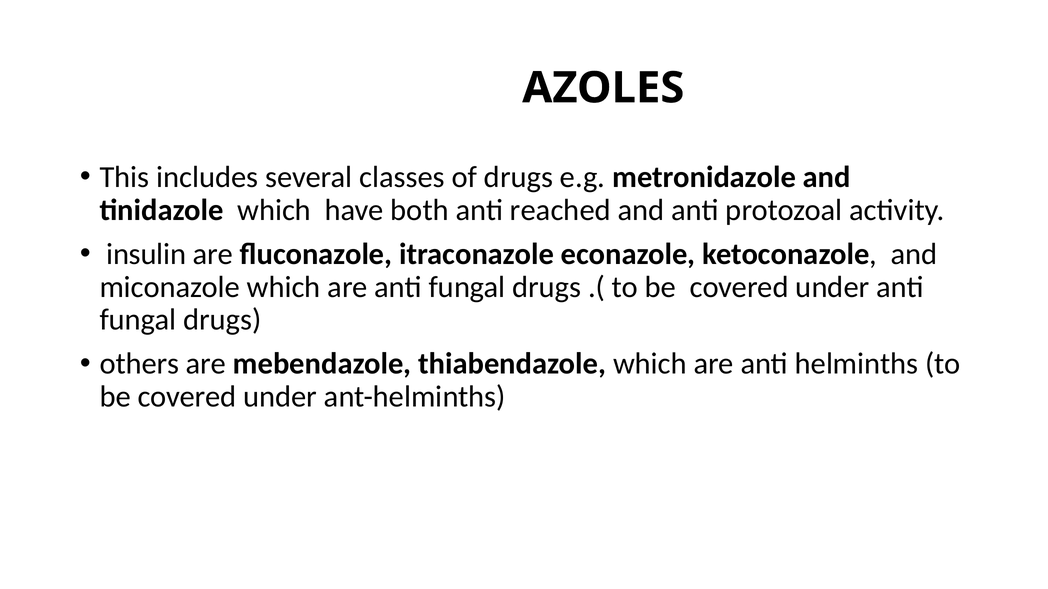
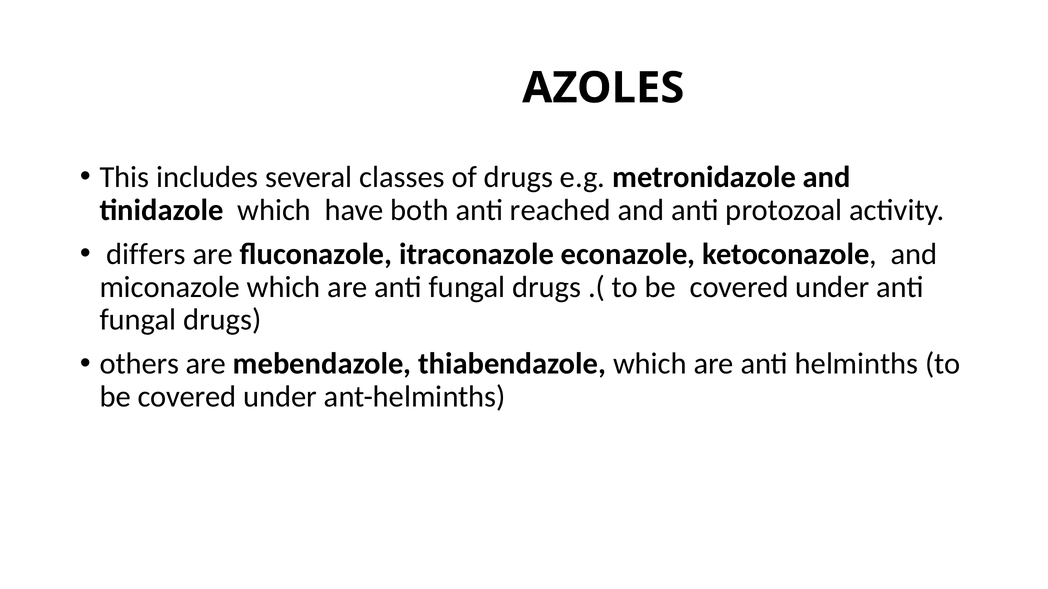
insulin: insulin -> differs (146, 254)
